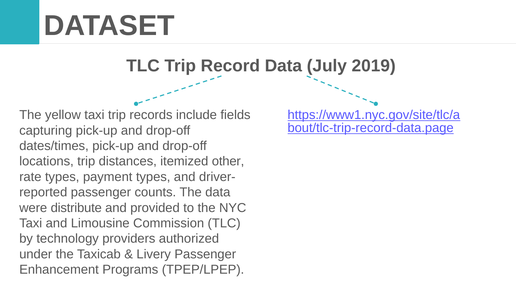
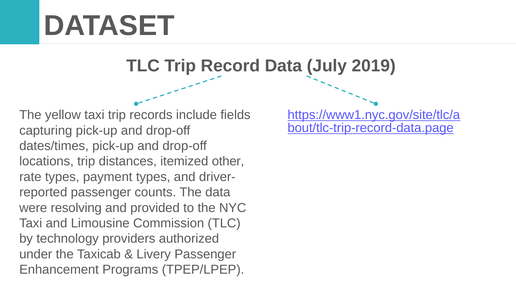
distribute: distribute -> resolving (76, 208)
